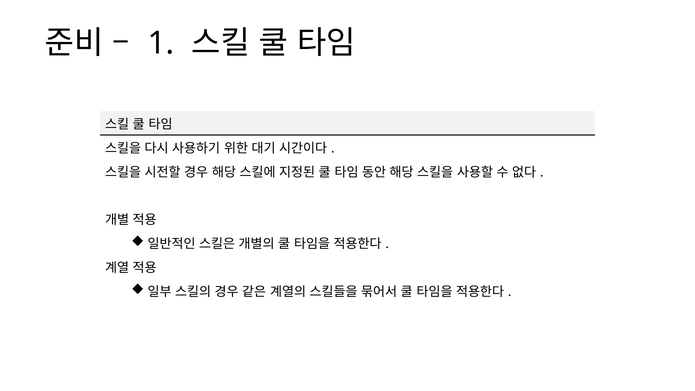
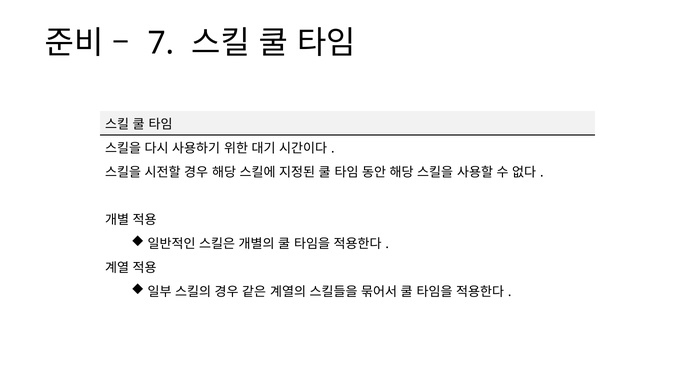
1: 1 -> 7 (161, 43)
